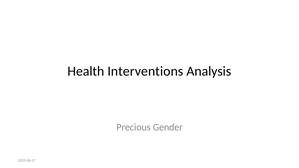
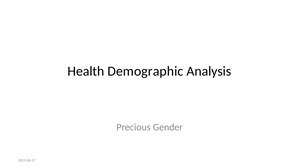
Interventions: Interventions -> Demographic (145, 71)
